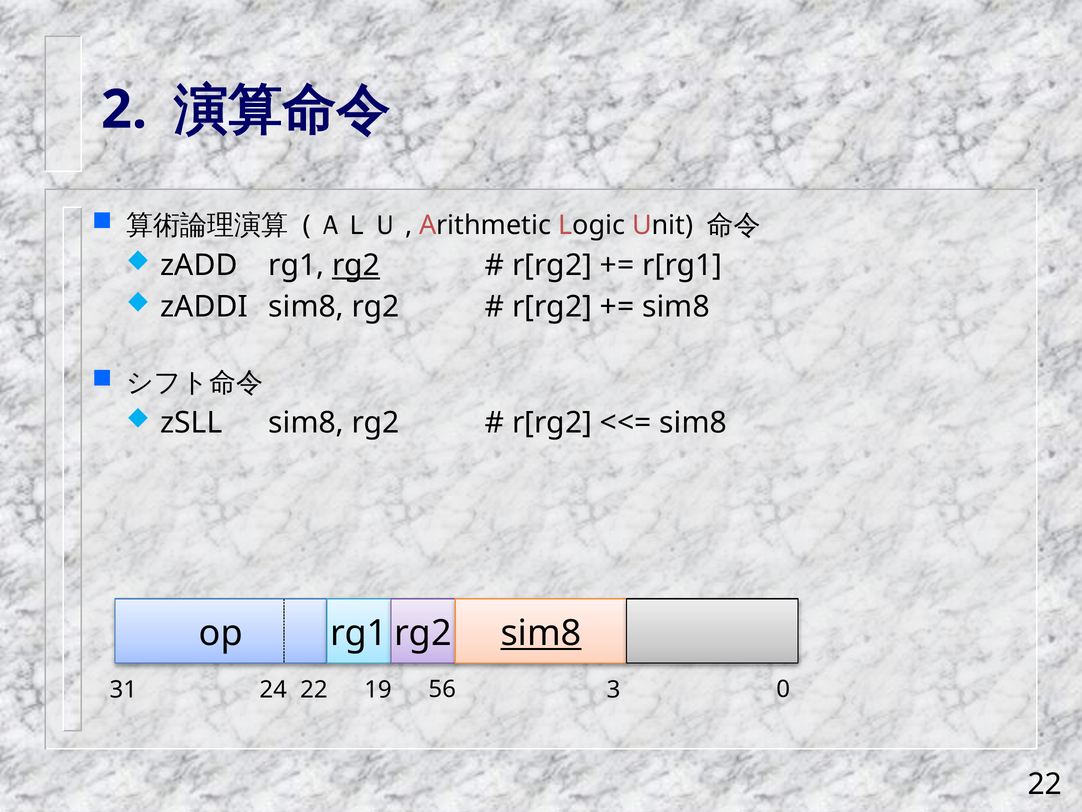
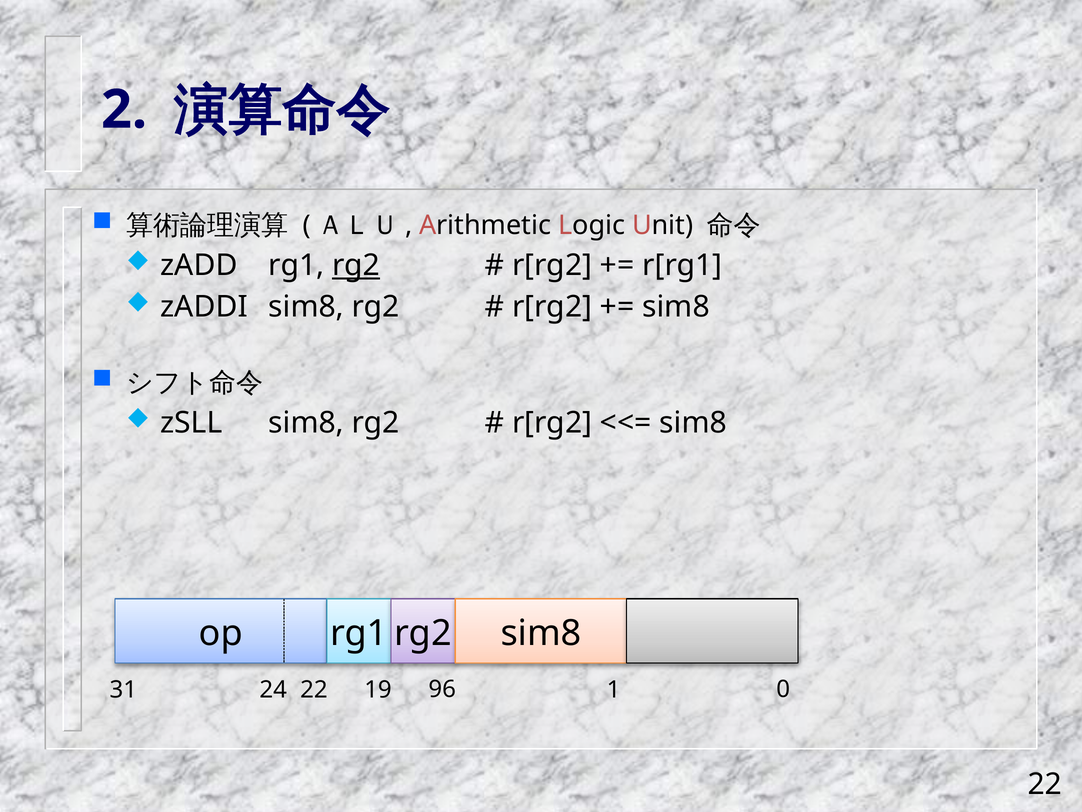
sim8 underline: present -> none (541, 633)
56: 56 -> 96 (442, 689)
3: 3 -> 1 (614, 689)
